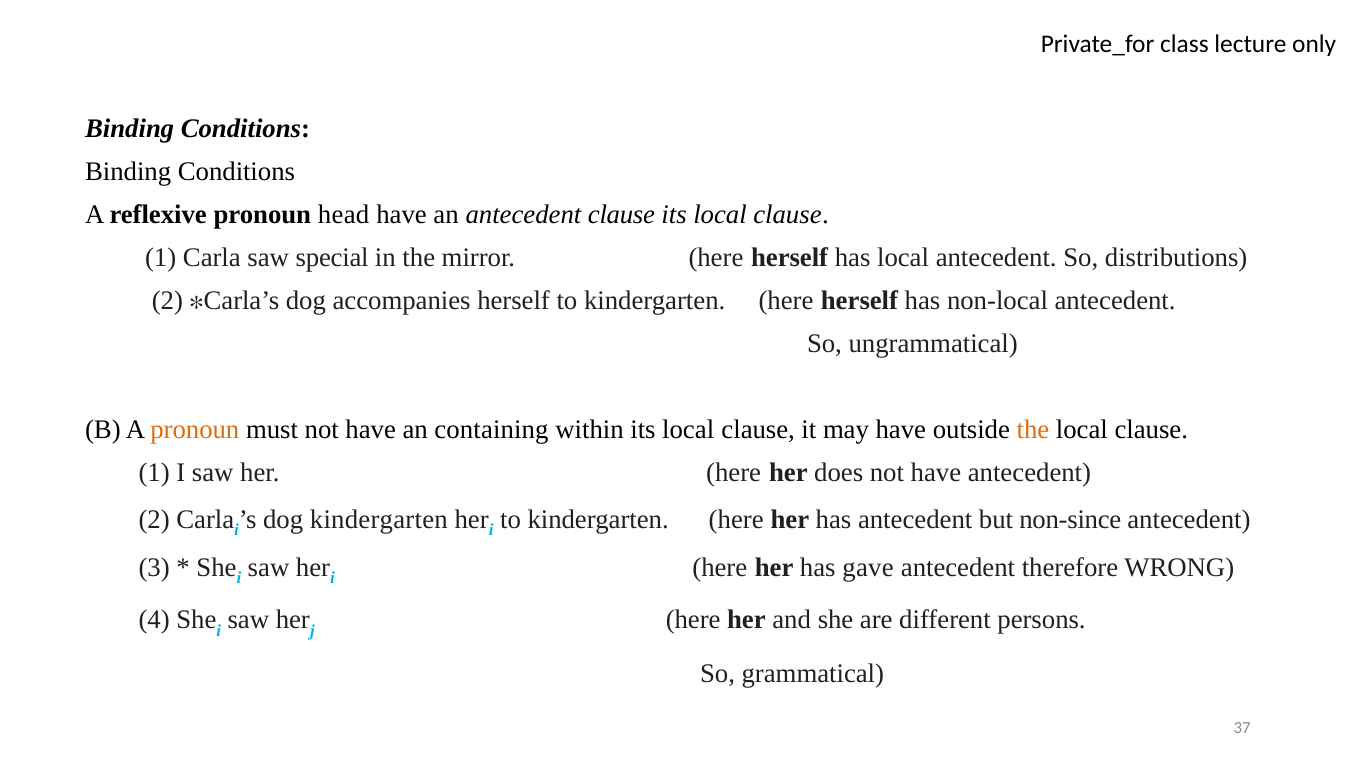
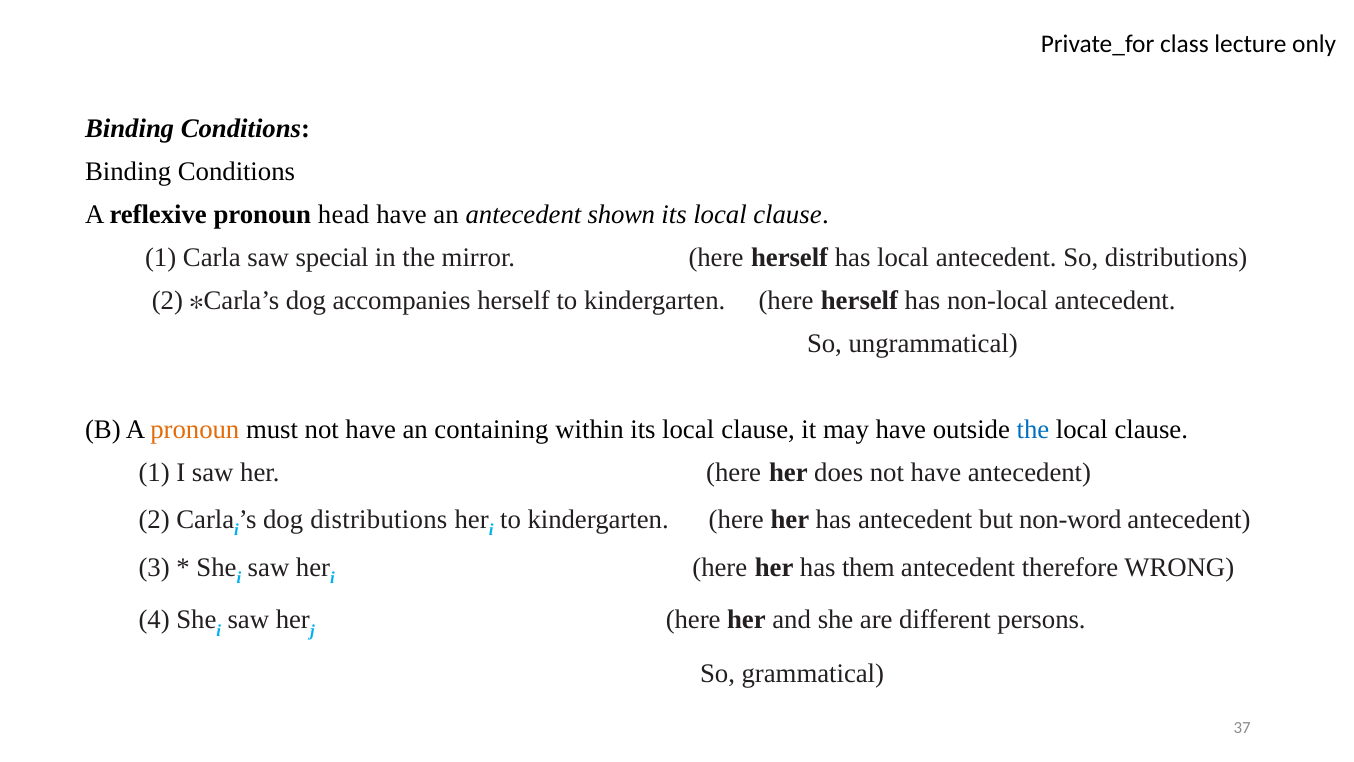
antecedent clause: clause -> shown (621, 214)
the colour: orange -> blue (1033, 430)
dog kindergarten: kindergarten -> distributions (379, 519)
non-since: non-since -> non-word (1070, 519)
gave: gave -> them (868, 567)
